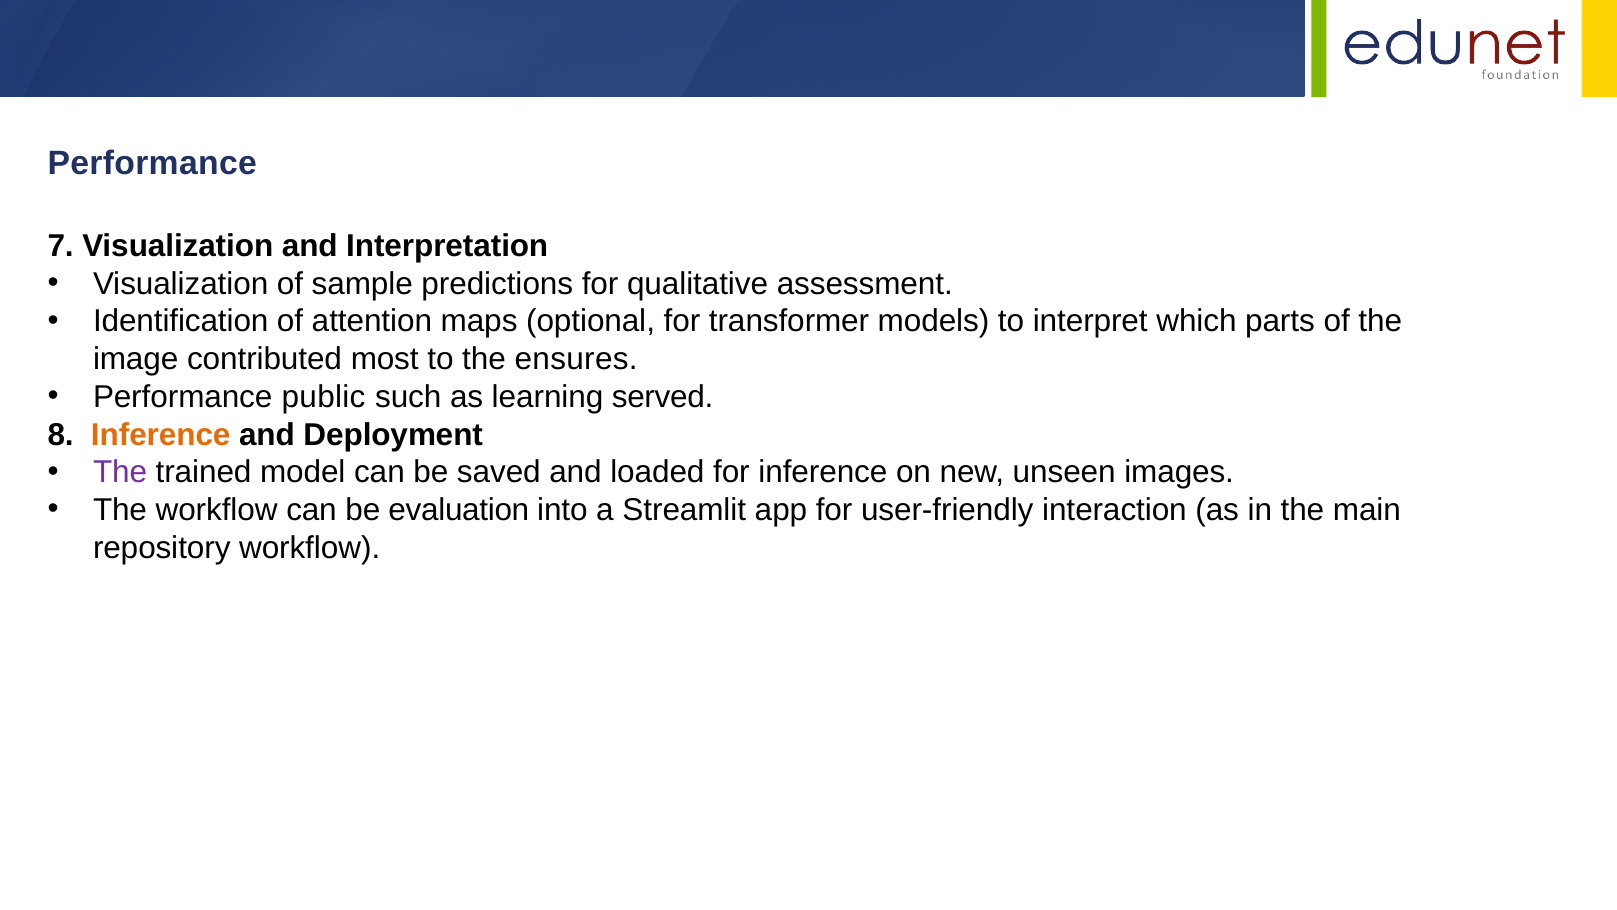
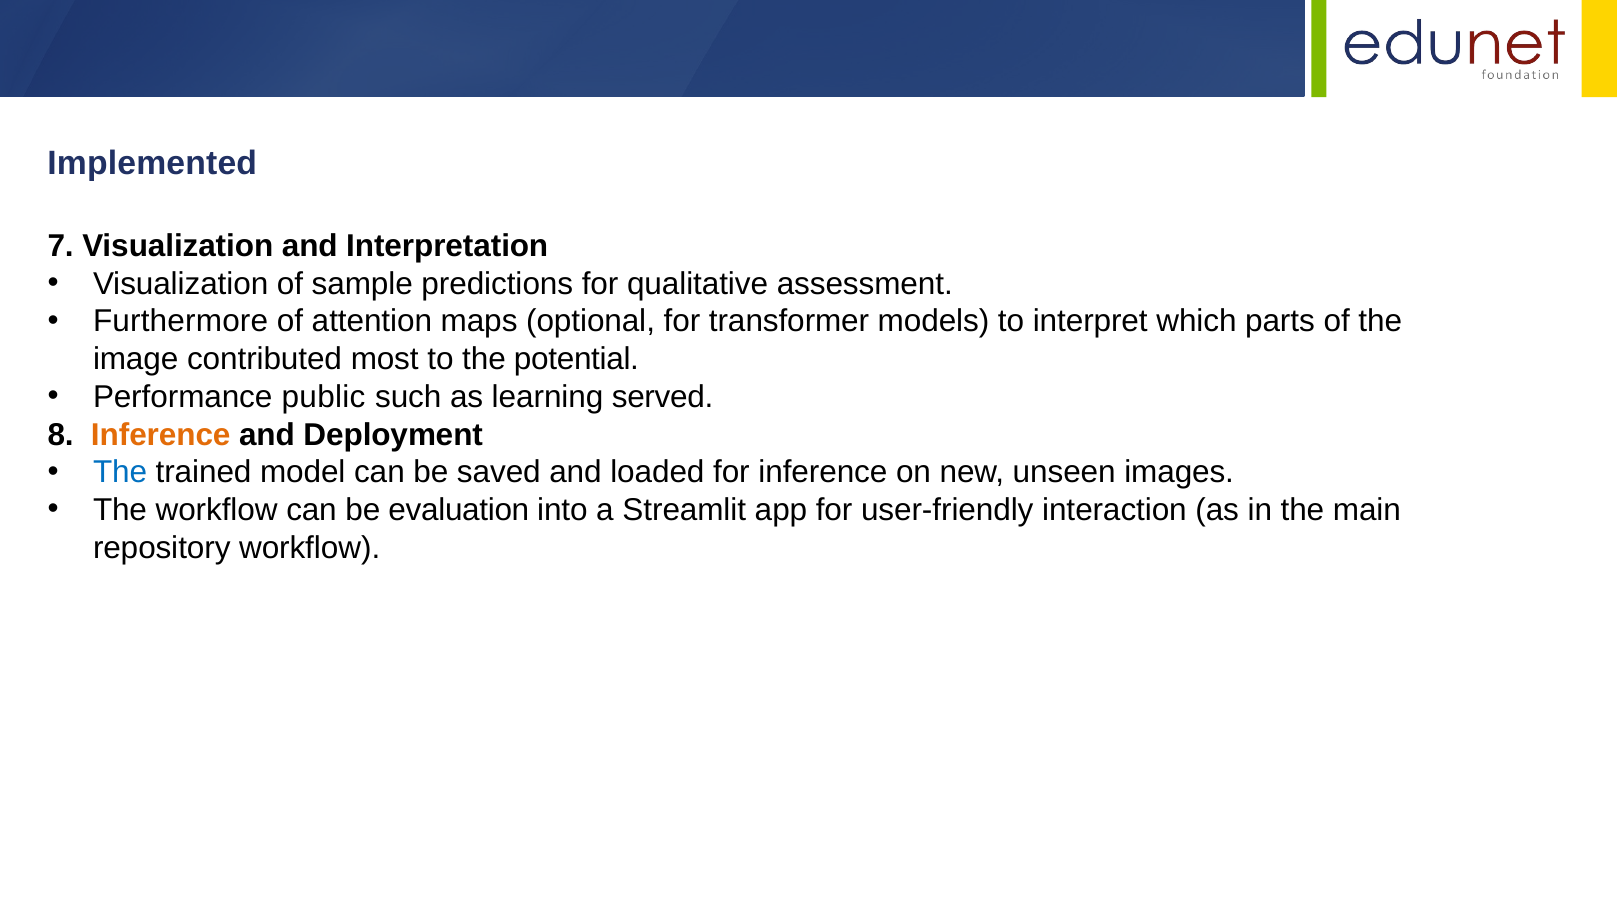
Performance: Performance -> Implemented (152, 163)
Identification: Identification -> Furthermore (181, 321)
ensures: ensures -> potential (576, 359)
The colour: purple -> blue (120, 472)
